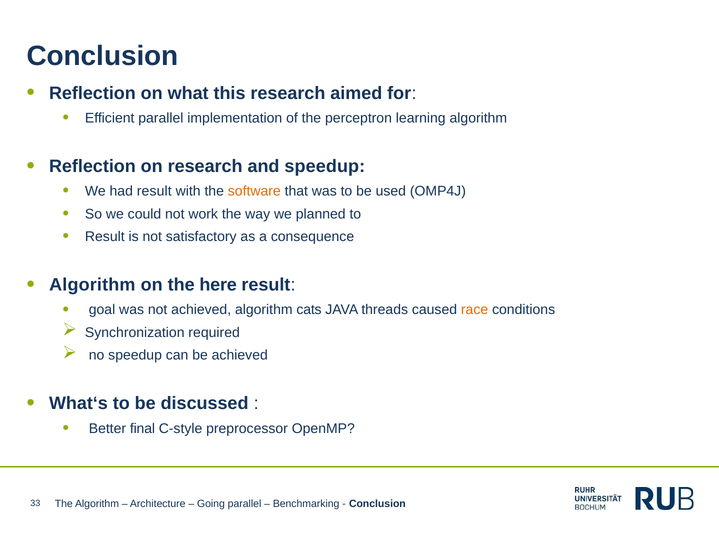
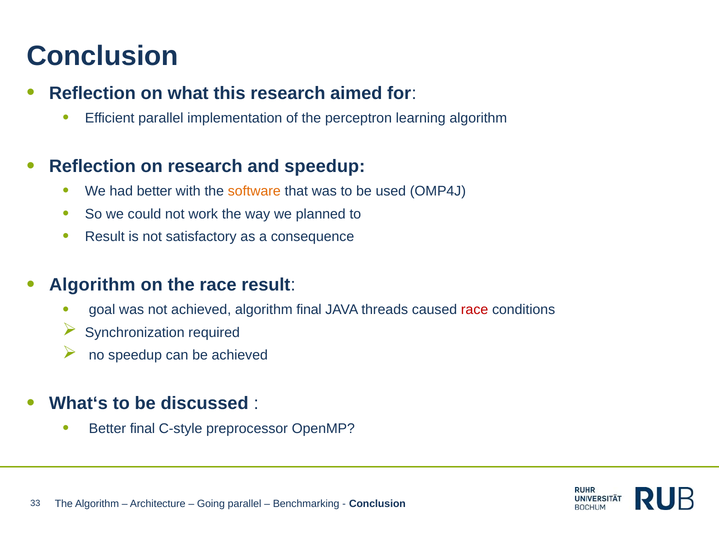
had result: result -> better (154, 191)
the here: here -> race (218, 285)
algorithm cats: cats -> final (309, 310)
race colour: orange -> red (475, 310)
